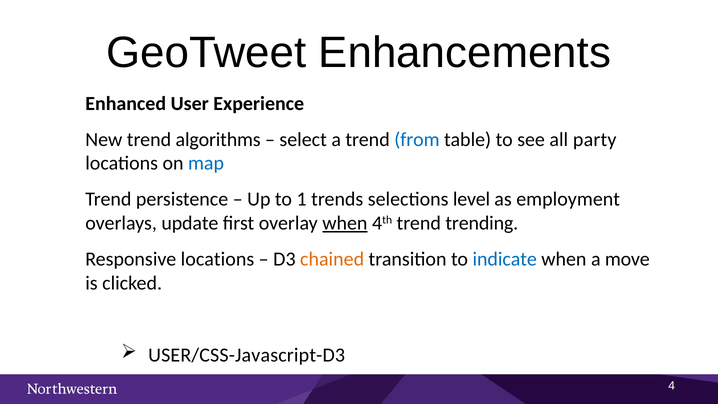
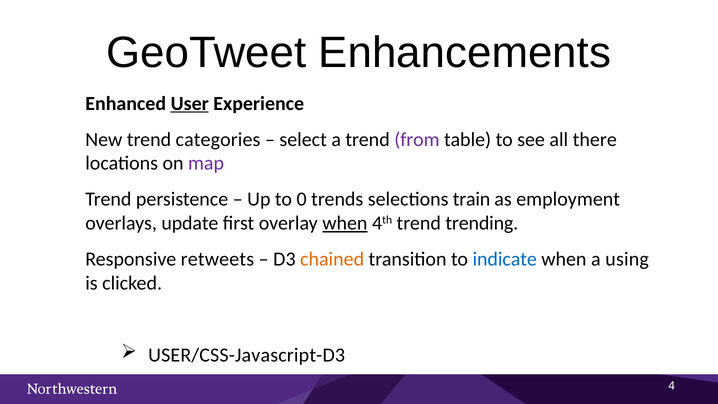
User underline: none -> present (190, 104)
algorithms: algorithms -> categories (218, 139)
from colour: blue -> purple (417, 139)
party: party -> there (595, 139)
map colour: blue -> purple (206, 163)
1: 1 -> 0 (302, 199)
level: level -> train (472, 199)
Responsive locations: locations -> retweets (217, 259)
move: move -> using (627, 259)
